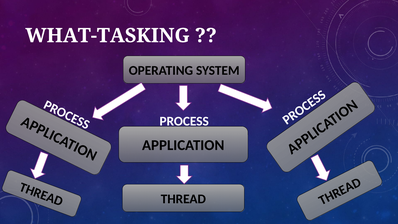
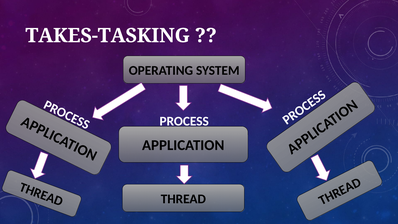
WHAT-TASKING: WHAT-TASKING -> TAKES-TASKING (108, 36)
